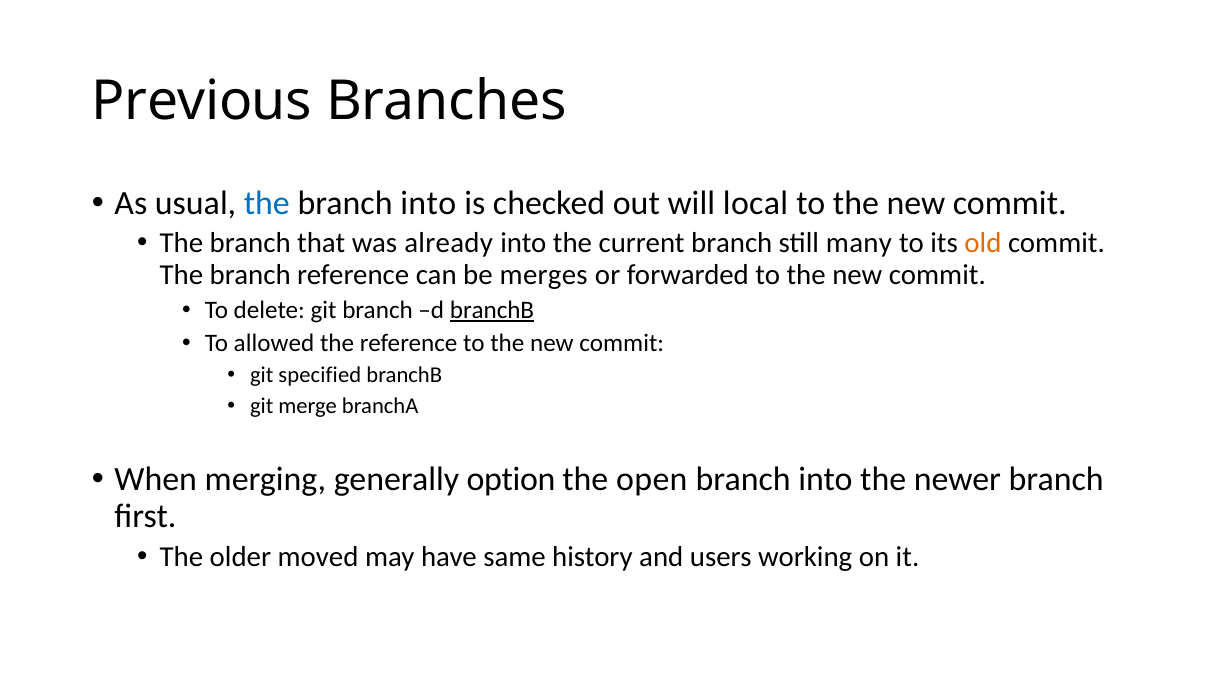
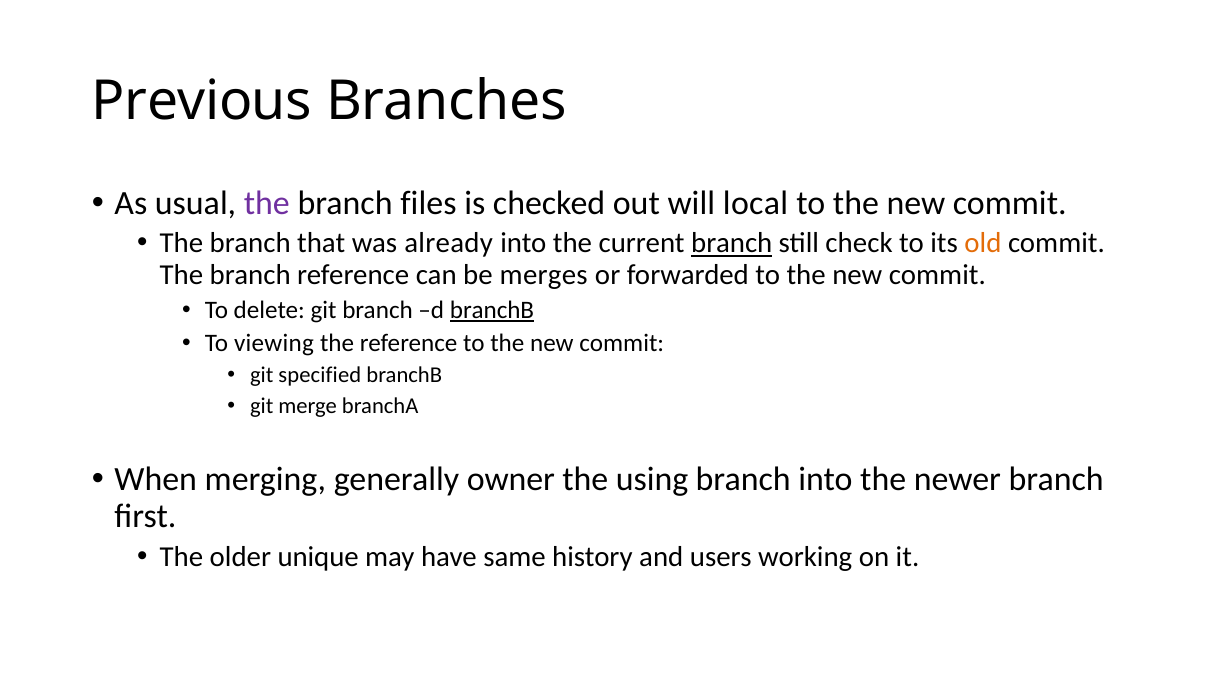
the colour: blue -> purple (267, 203)
into: into -> files (428, 203)
branch underline: none -> present (732, 243)
many: many -> check (859, 243)
allowed: allowed -> viewing (274, 343)
option: option -> owner (511, 480)
open: open -> using (652, 480)
moved: moved -> unique (318, 556)
